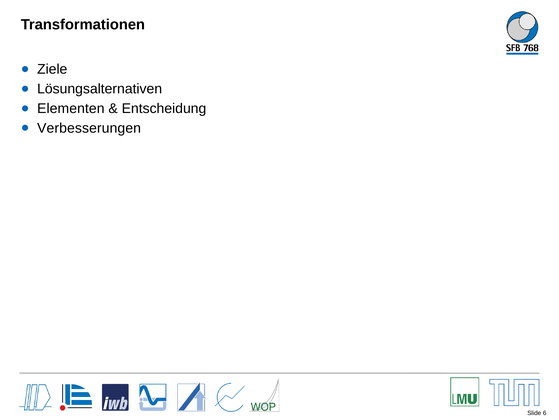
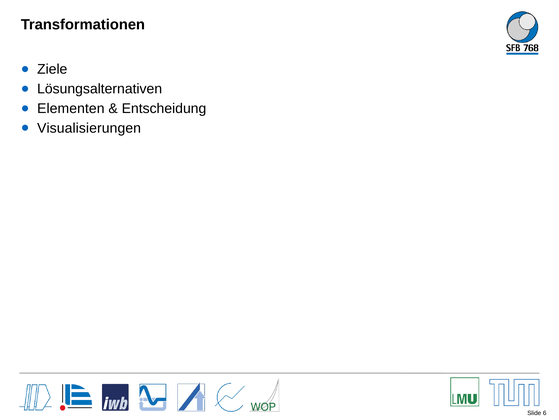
Verbesserungen: Verbesserungen -> Visualisierungen (89, 128)
